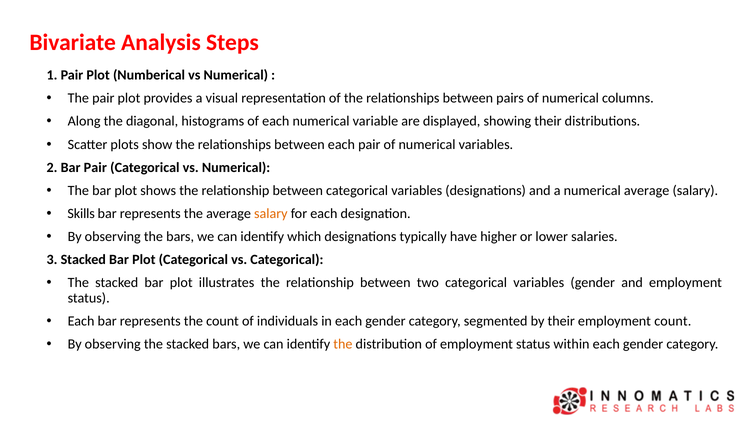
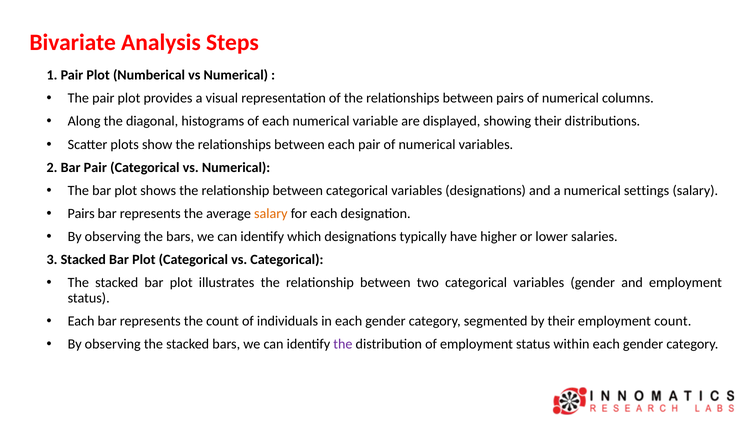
numerical average: average -> settings (647, 191)
Skills: Skills -> Pairs (81, 214)
the colour: orange -> purple (343, 344)
